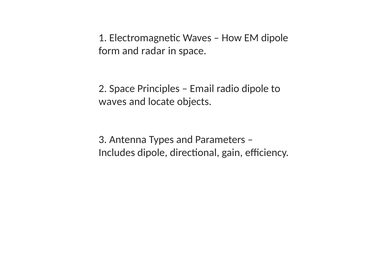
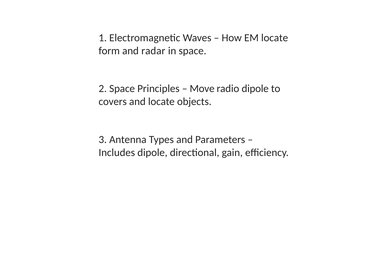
EM dipole: dipole -> locate (275, 38)
Email: Email -> Move (202, 89)
waves: waves -> covers (113, 102)
